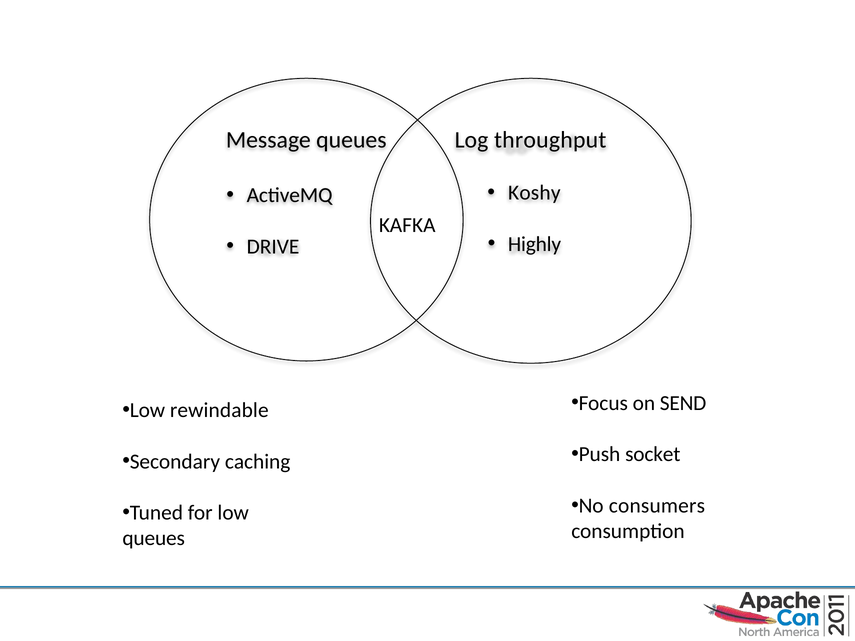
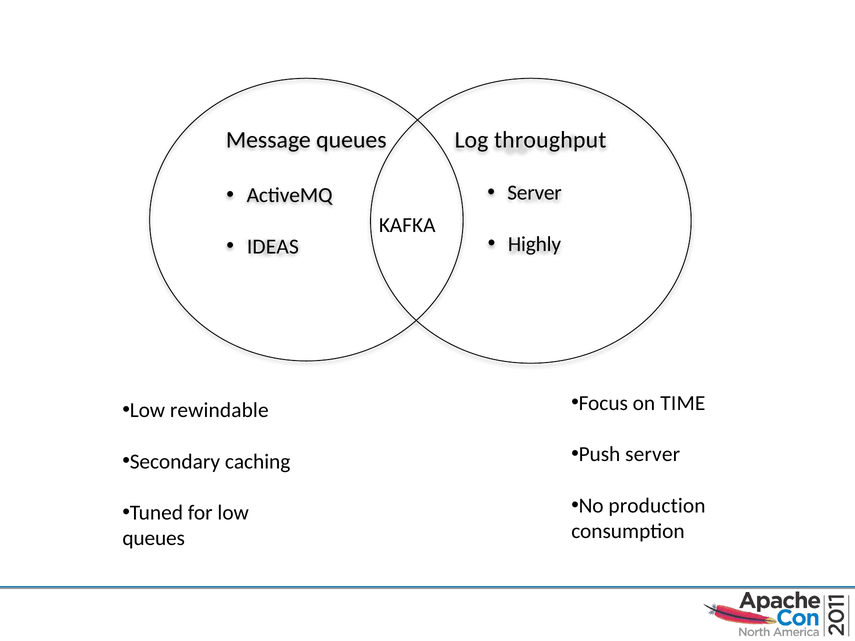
Koshy: Koshy -> Server (535, 193)
DRIVE: DRIVE -> IDEAS (273, 247)
SEND: SEND -> TIME (683, 403)
Push socket: socket -> server (653, 455)
consumers: consumers -> production (657, 506)
